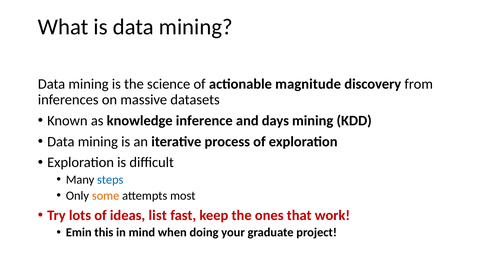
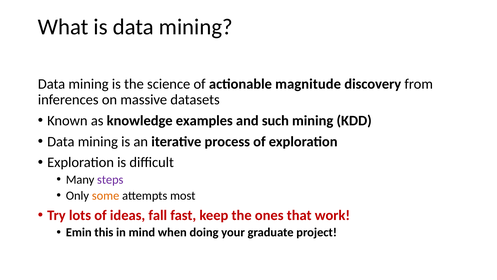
inference: inference -> examples (204, 121)
days: days -> such (275, 121)
steps colour: blue -> purple (110, 179)
list: list -> fall (158, 215)
